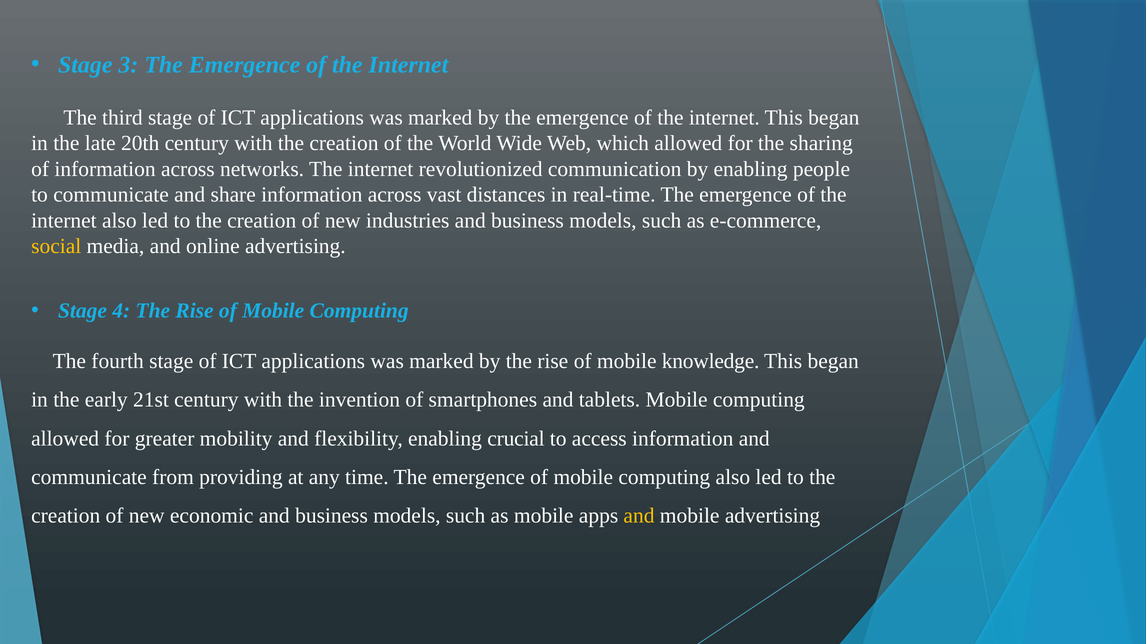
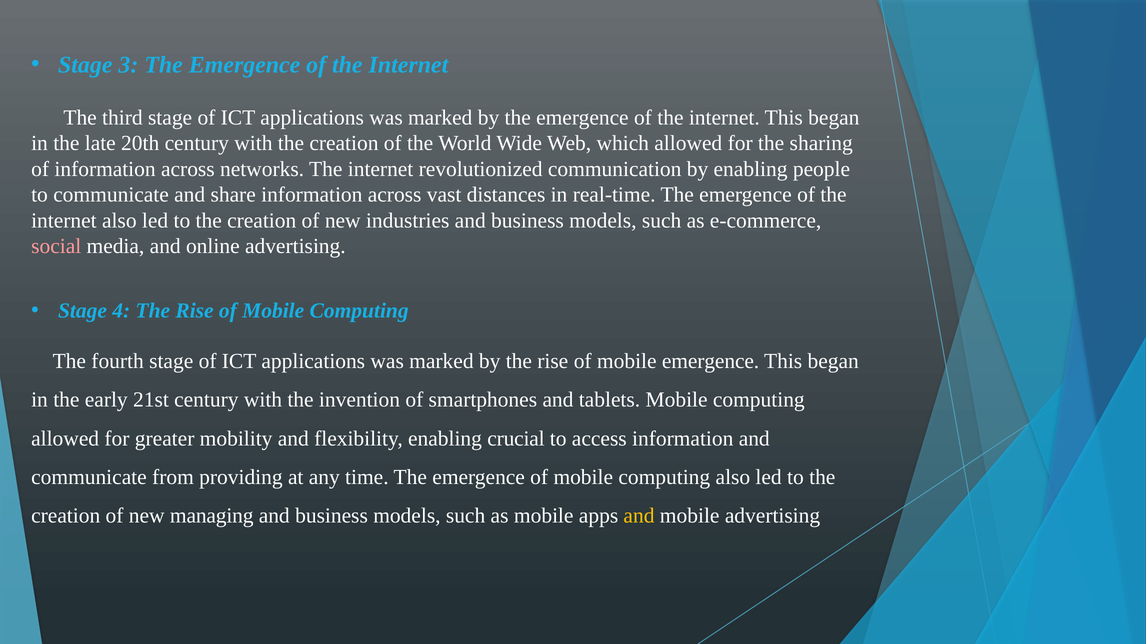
social colour: yellow -> pink (56, 247)
mobile knowledge: knowledge -> emergence (711, 362)
economic: economic -> managing (212, 516)
